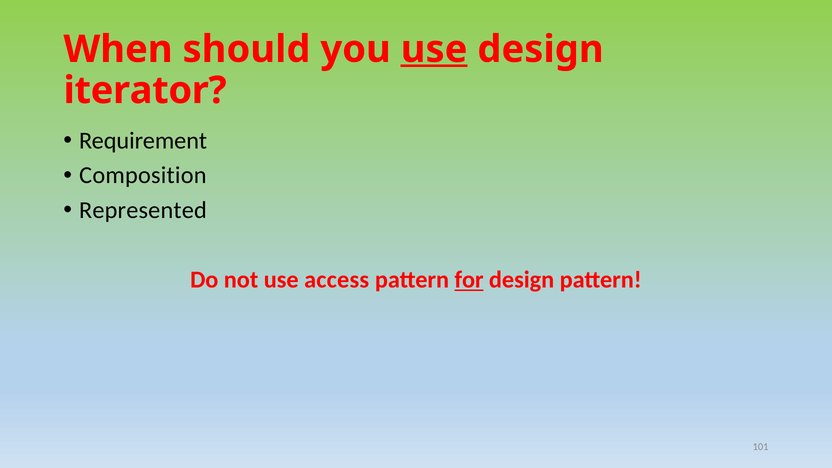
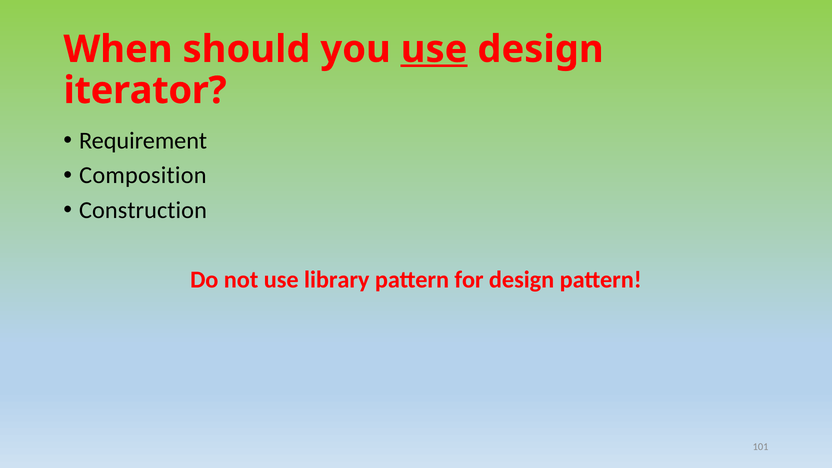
Represented: Represented -> Construction (143, 210)
access: access -> library (337, 280)
for underline: present -> none (469, 280)
